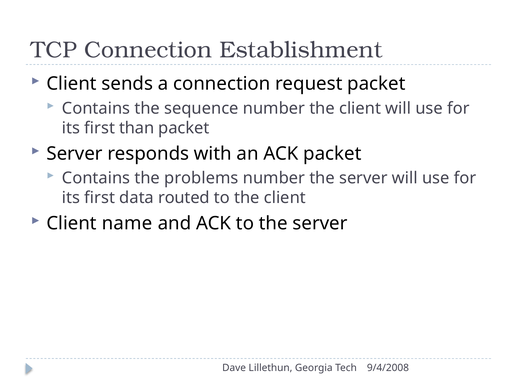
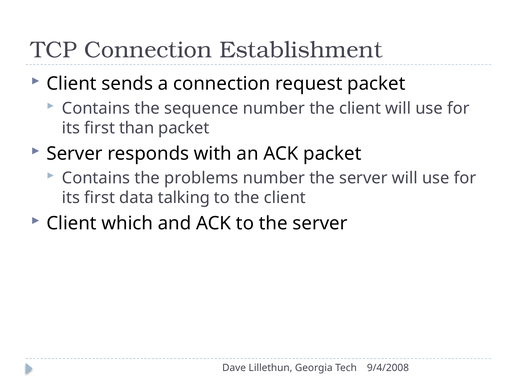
routed: routed -> talking (184, 198)
name: name -> which (127, 224)
